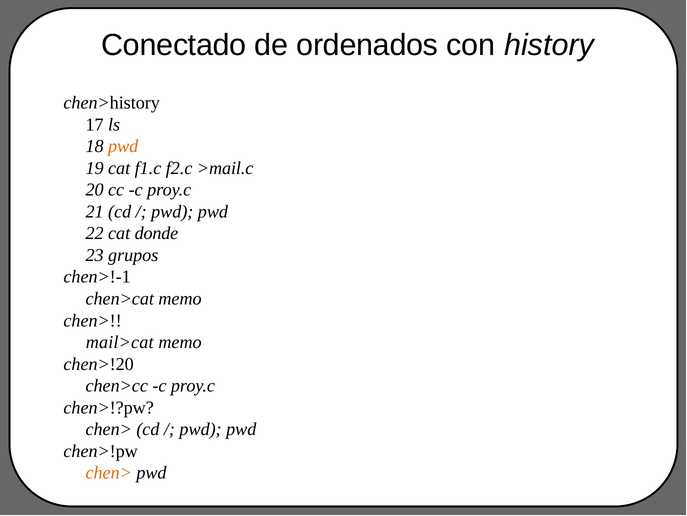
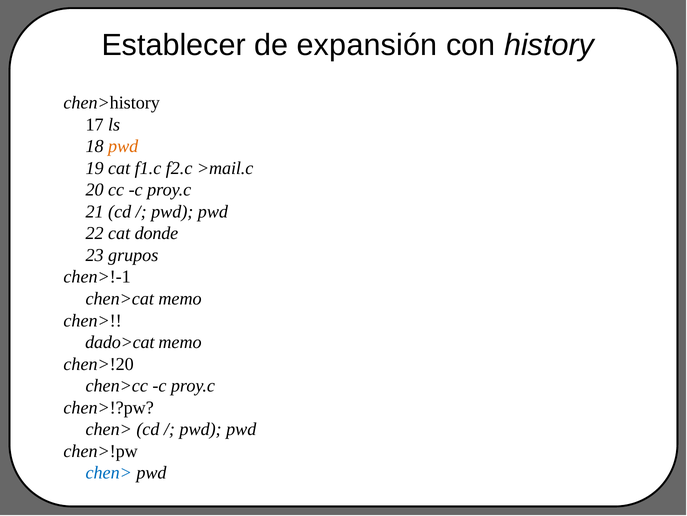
Conectado: Conectado -> Establecer (174, 45)
ordenados: ordenados -> expansión (367, 45)
mail>cat: mail>cat -> dado>cat (120, 342)
chen> colour: orange -> blue (109, 472)
